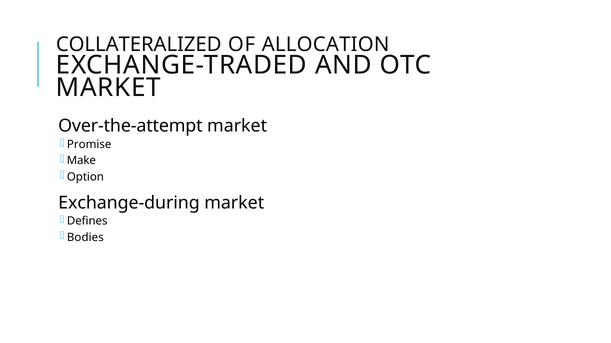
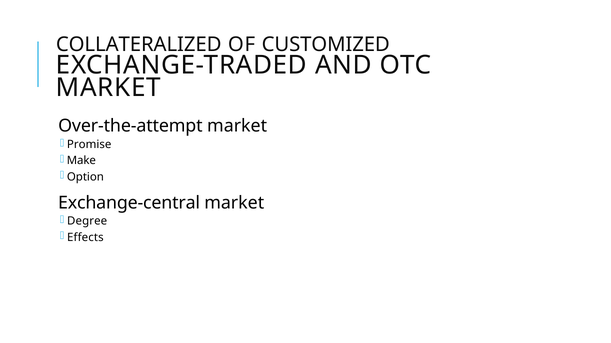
ALLOCATION: ALLOCATION -> CUSTOMIZED (326, 44)
Exchange-during: Exchange-during -> Exchange-central (129, 203)
Defines: Defines -> Degree (87, 222)
Bodies: Bodies -> Effects (85, 238)
